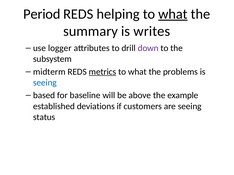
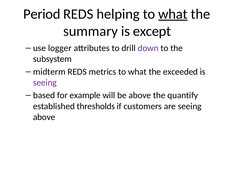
writes: writes -> except (152, 31)
metrics underline: present -> none (102, 72)
problems: problems -> exceeded (180, 72)
seeing colour: blue -> purple (45, 83)
baseline: baseline -> example (85, 96)
example: example -> quantify (183, 96)
deviations: deviations -> thresholds (96, 106)
status: status -> above (44, 117)
